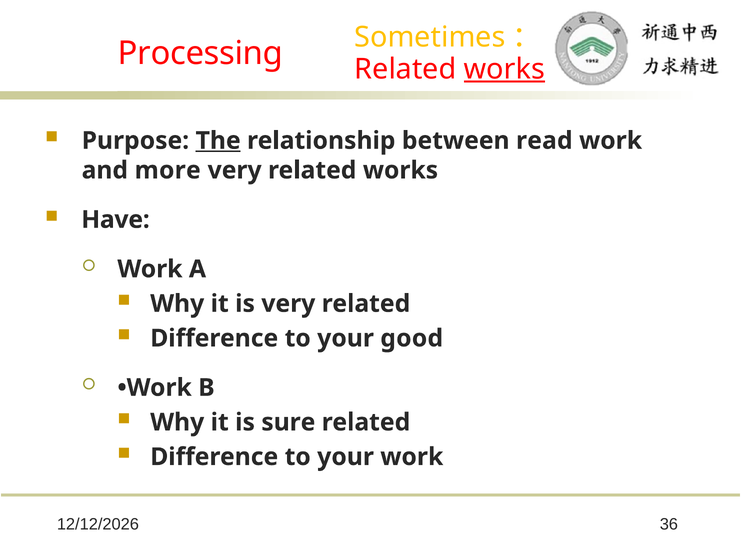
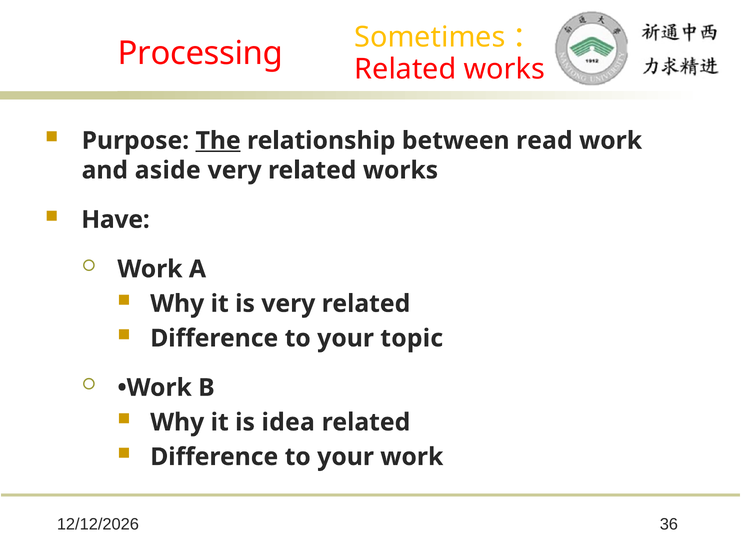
works underline: present -> none (504, 69)
more: more -> aside (168, 170)
good: good -> topic (412, 338)
sure: sure -> idea (288, 422)
